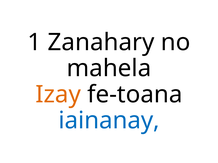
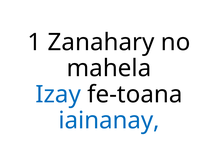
Izay colour: orange -> blue (58, 95)
